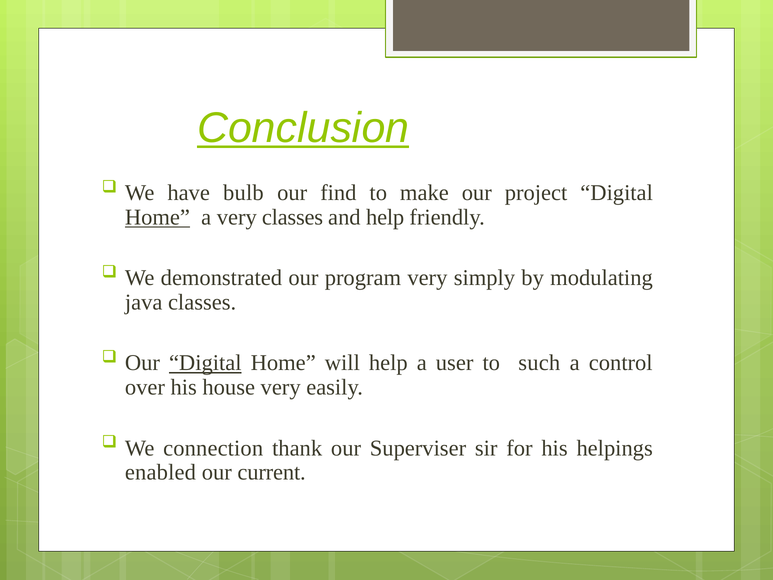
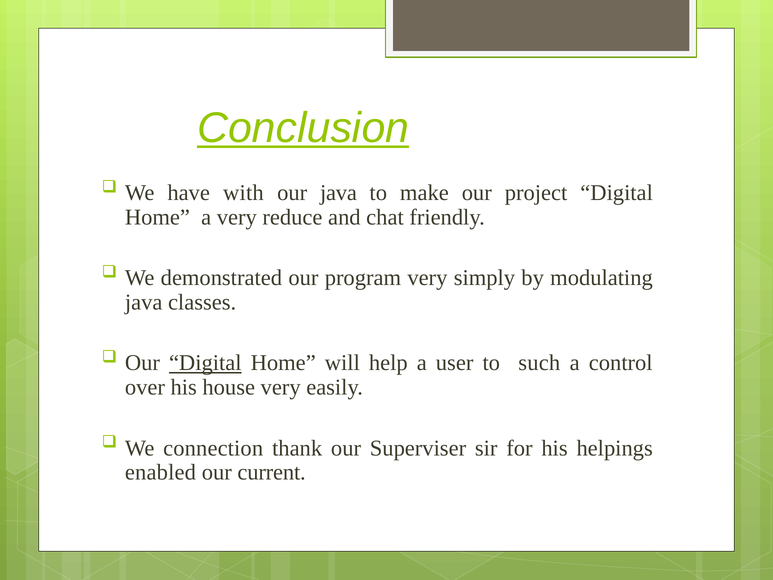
bulb: bulb -> with (243, 193)
our find: find -> java (338, 193)
Home underline: present -> none (157, 217)
very classes: classes -> reduce (292, 217)
and help: help -> chat (385, 217)
